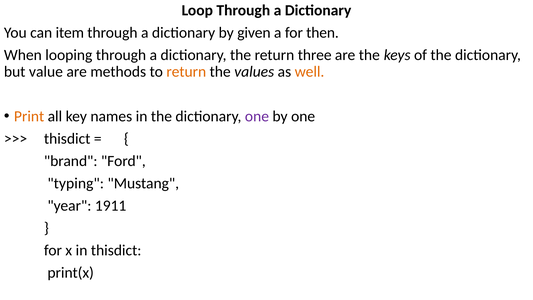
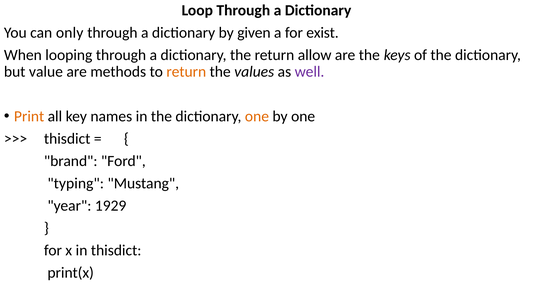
item: item -> only (70, 33)
then: then -> exist (322, 33)
three: three -> allow (315, 55)
well colour: orange -> purple (310, 72)
one colour: purple -> orange (257, 116)
1911: 1911 -> 1929 (111, 206)
